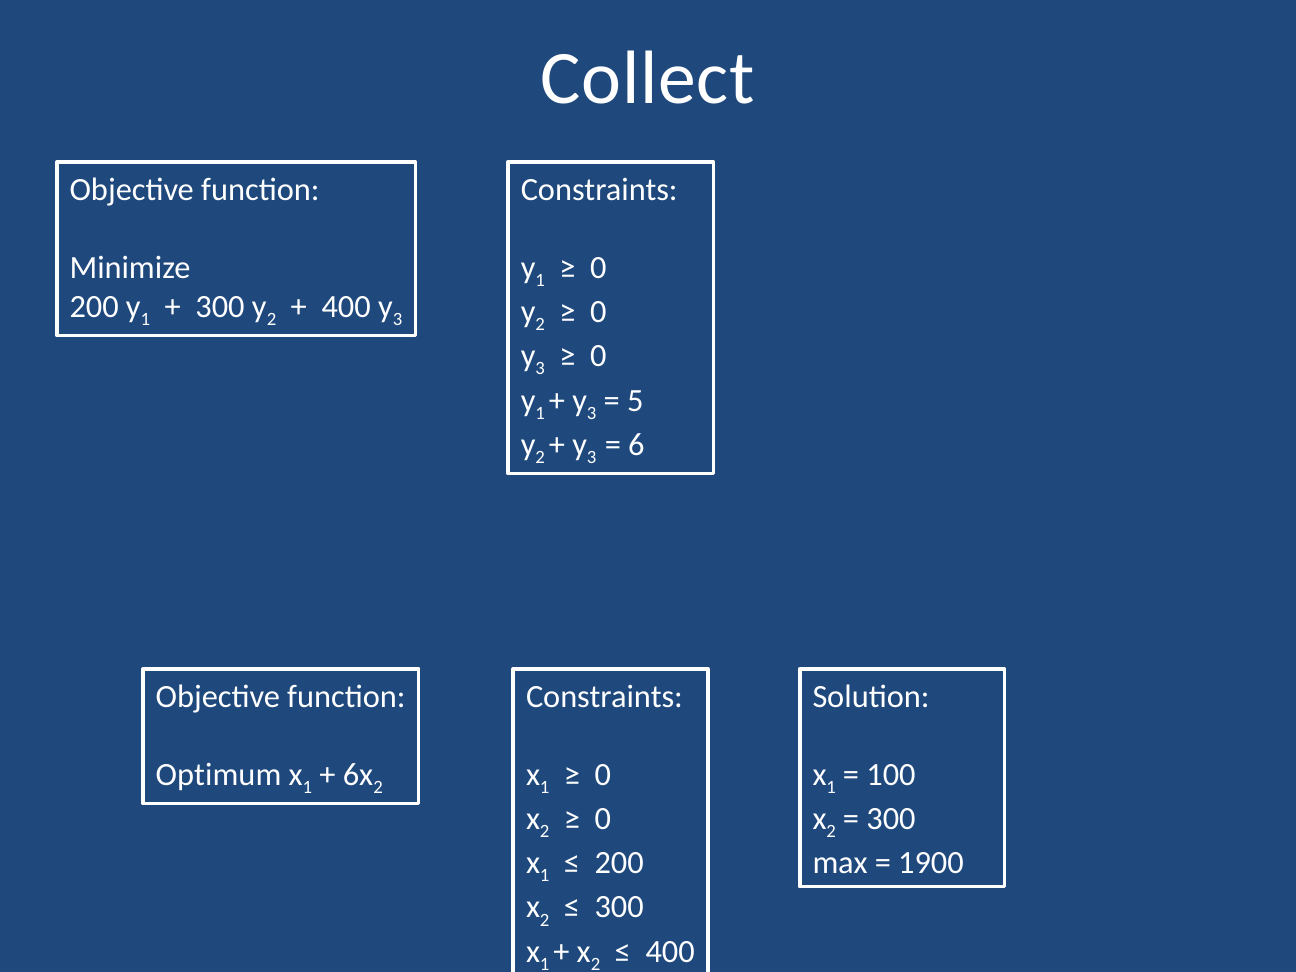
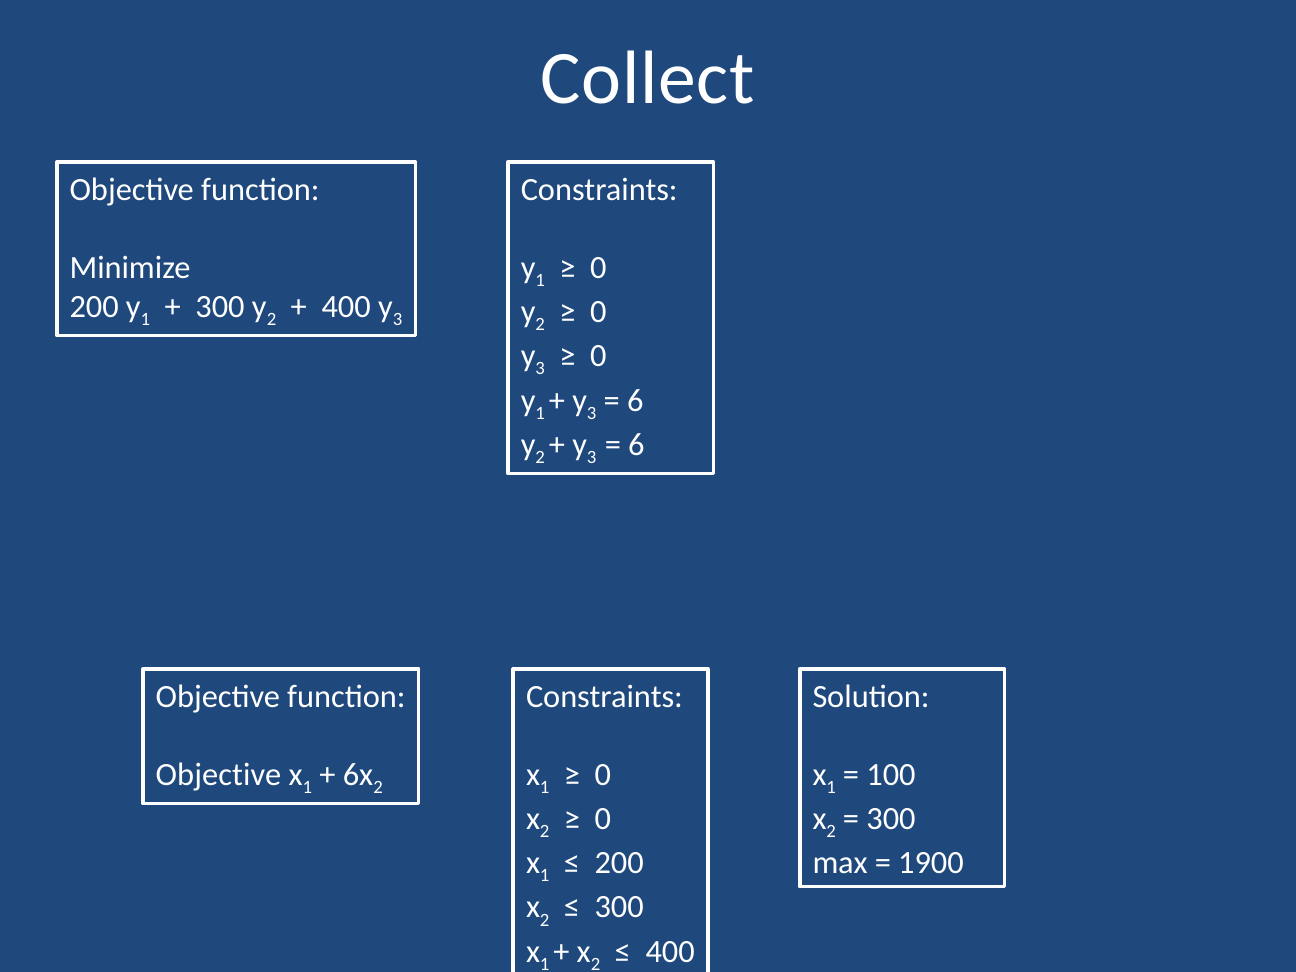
5: 5 -> 6 (635, 400)
Optimum: Optimum -> Objective (218, 775)
